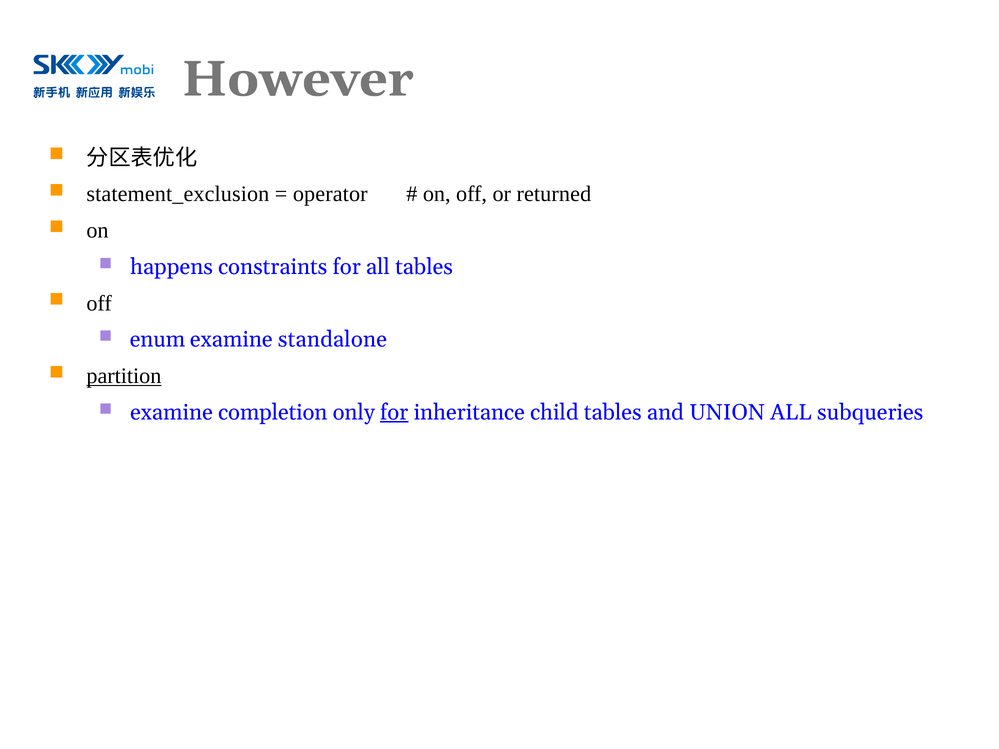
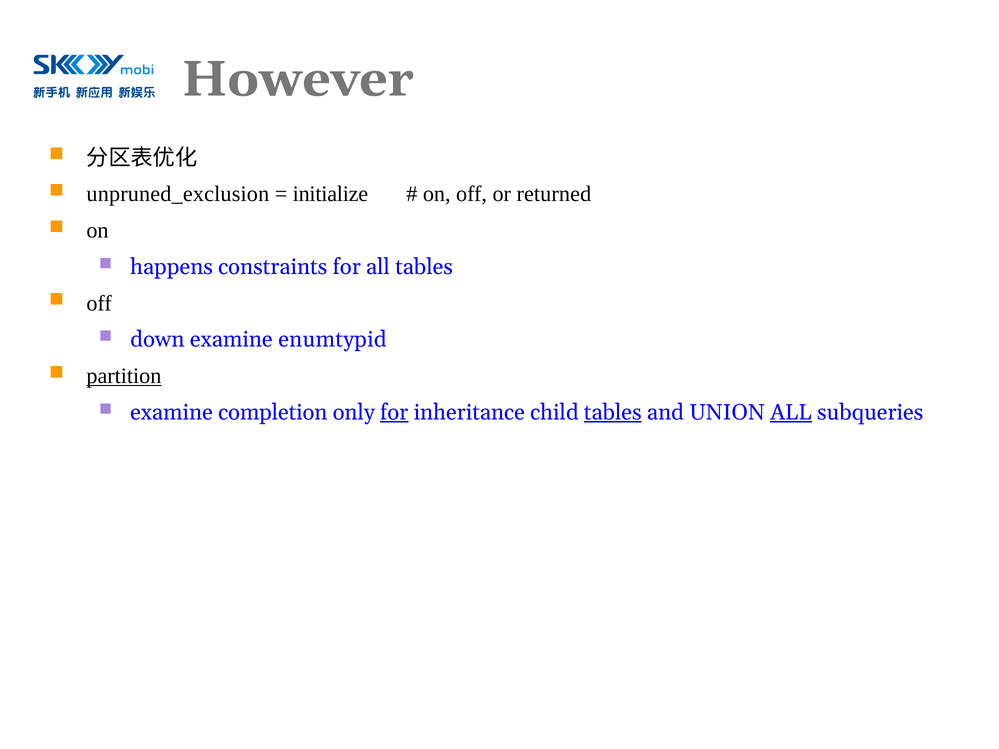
statement_exclusion: statement_exclusion -> unpruned_exclusion (178, 194)
operator: operator -> initialize (330, 194)
enum: enum -> down (157, 340)
standalone: standalone -> enumtypid (332, 340)
tables underline: none -> present (613, 412)
ALL underline: none -> present (791, 412)
